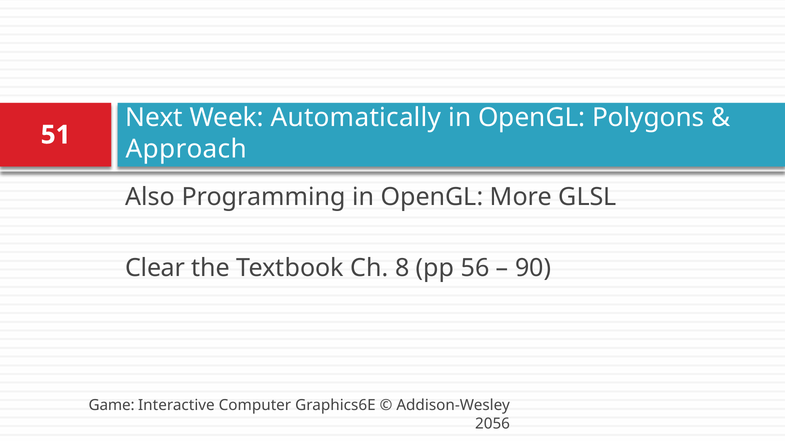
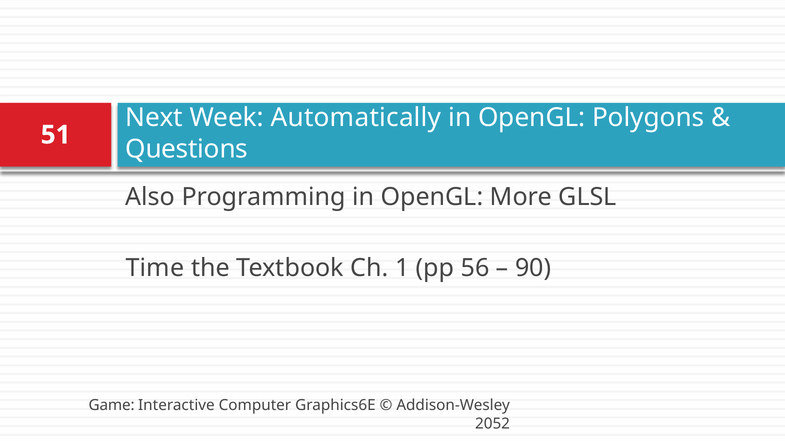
Approach: Approach -> Questions (187, 149)
Clear: Clear -> Time (155, 268)
8: 8 -> 1 (402, 268)
2056: 2056 -> 2052 (493, 424)
